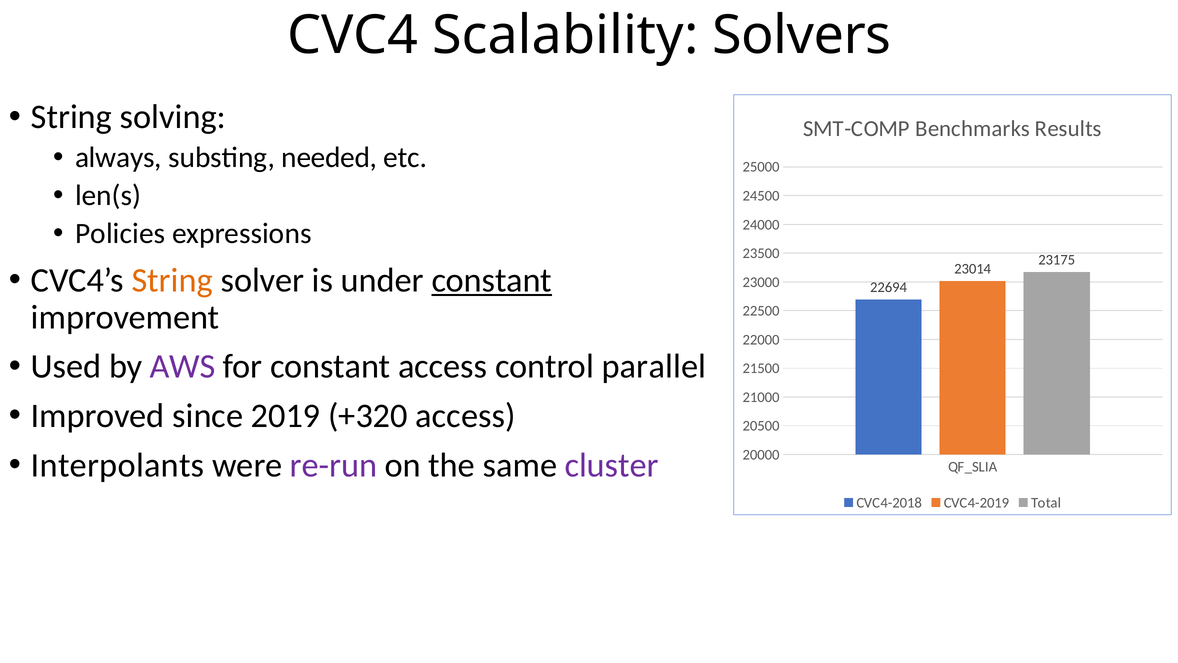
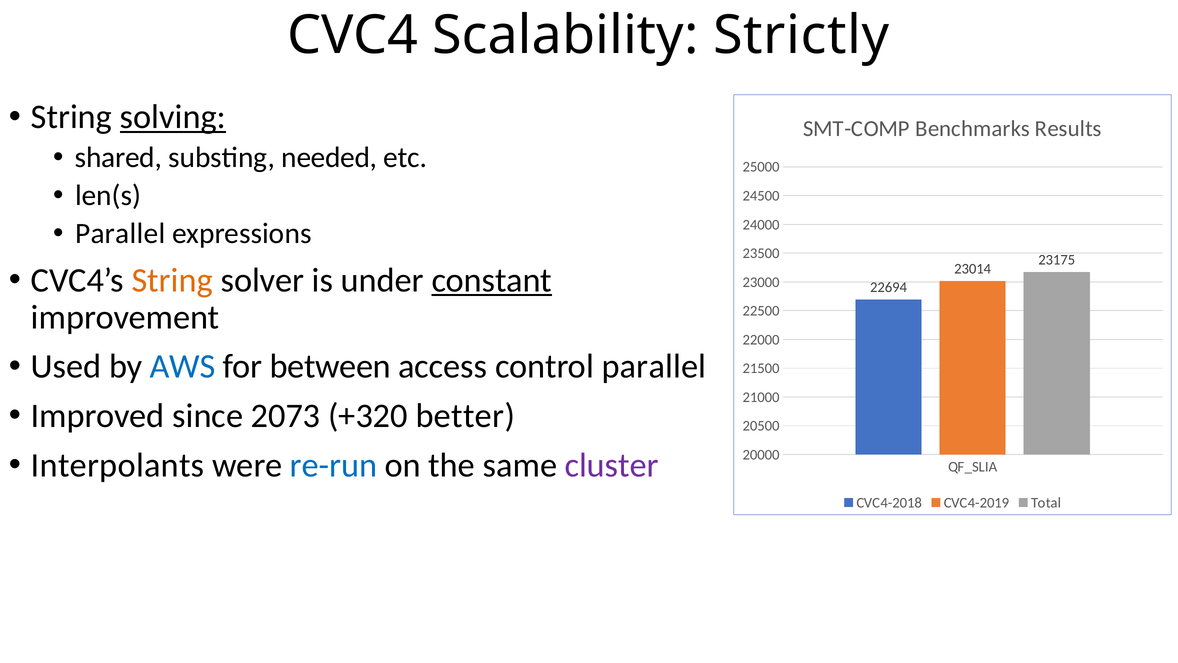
Solvers: Solvers -> Strictly (801, 35)
solving underline: none -> present (173, 117)
always: always -> shared (118, 158)
Policies: Policies -> Parallel (120, 233)
AWS colour: purple -> blue (183, 366)
for constant: constant -> between (330, 366)
2019: 2019 -> 2073 (286, 416)
+320 access: access -> better (465, 416)
re-run colour: purple -> blue (333, 465)
